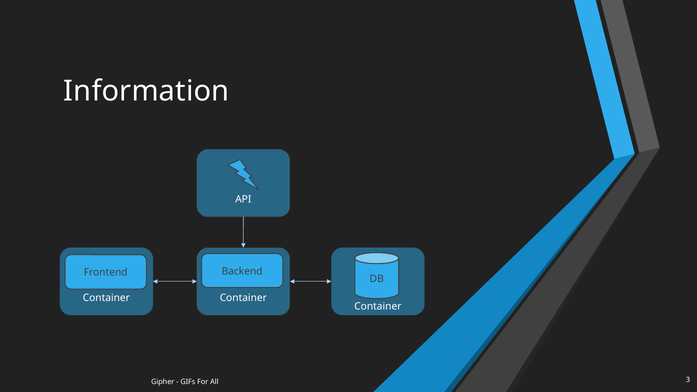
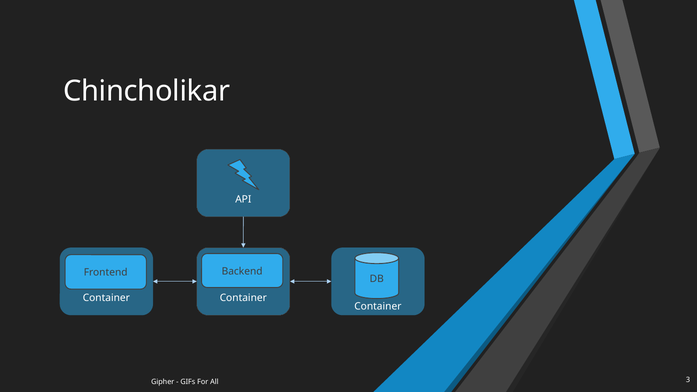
Information: Information -> Chincholikar (147, 91)
